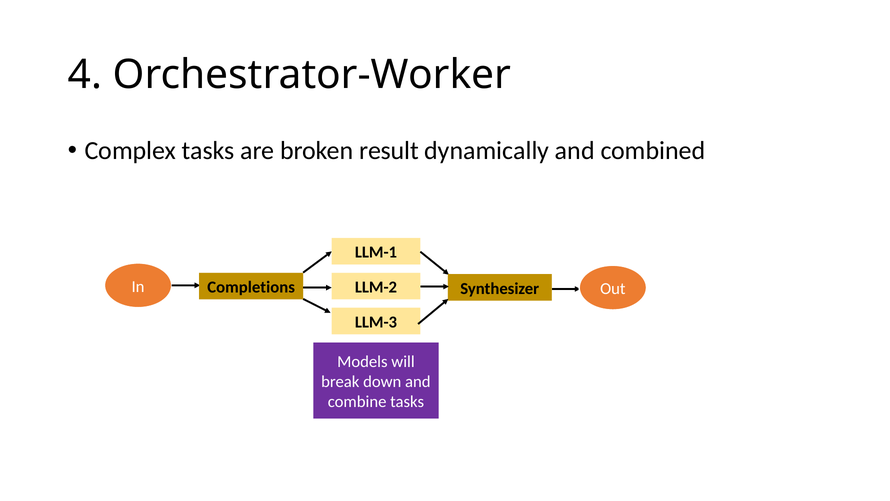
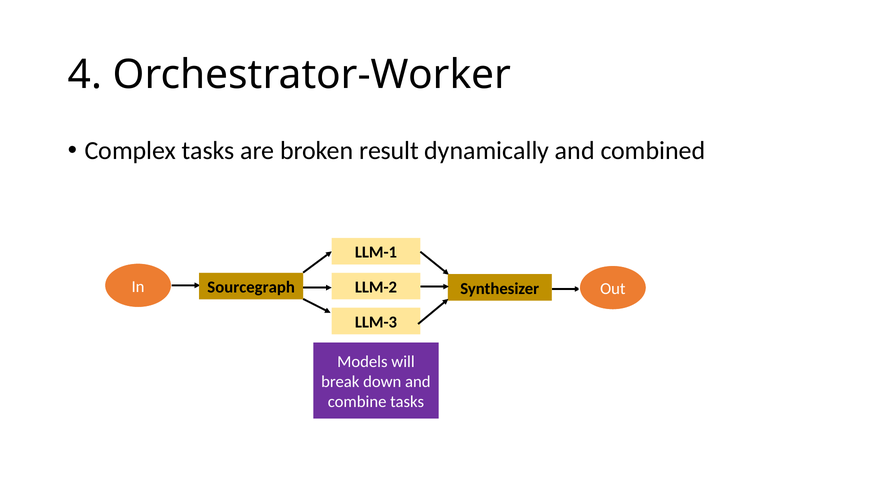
Completions: Completions -> Sourcegraph (251, 287)
